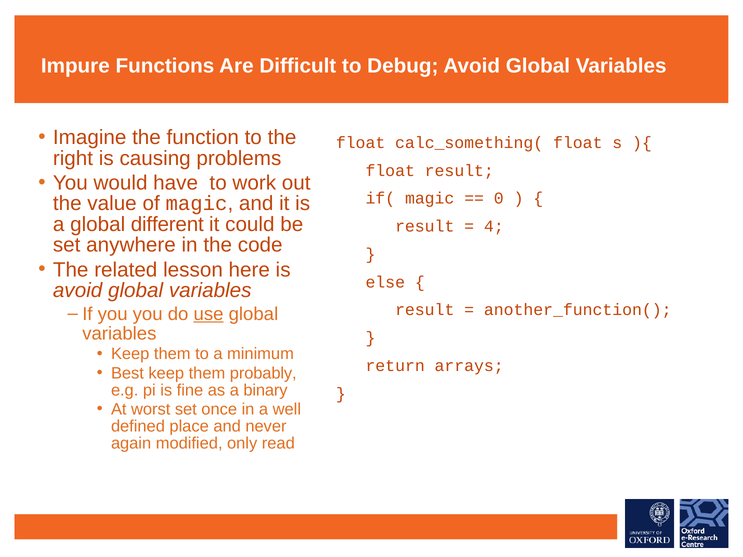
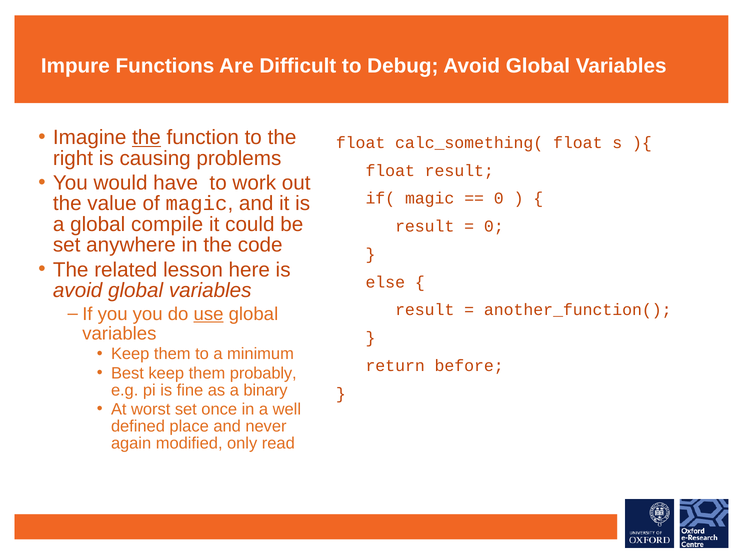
the underline: none -> present (146, 138)
different: different -> compile (167, 224)
4: 4 -> 0 (494, 227)
arrays: arrays -> before (469, 366)
